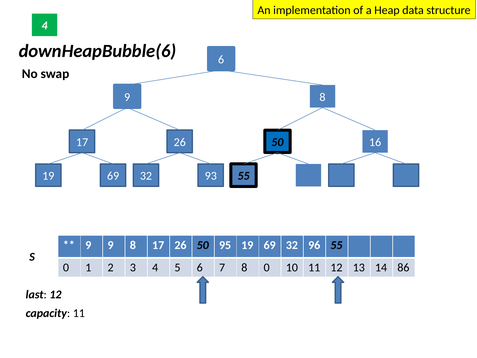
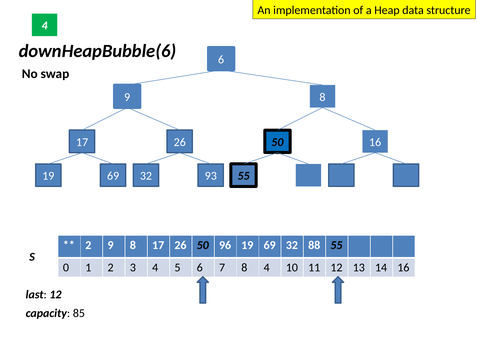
9: 9 -> 2 (88, 245)
95: 95 -> 96 (225, 245)
96: 96 -> 88 (314, 245)
8 0: 0 -> 4 (267, 267)
14 86: 86 -> 16 (403, 267)
capacity 11: 11 -> 85 (79, 313)
